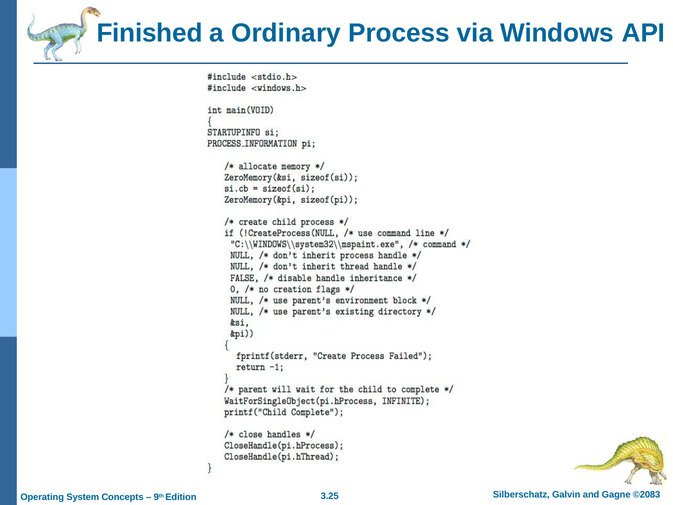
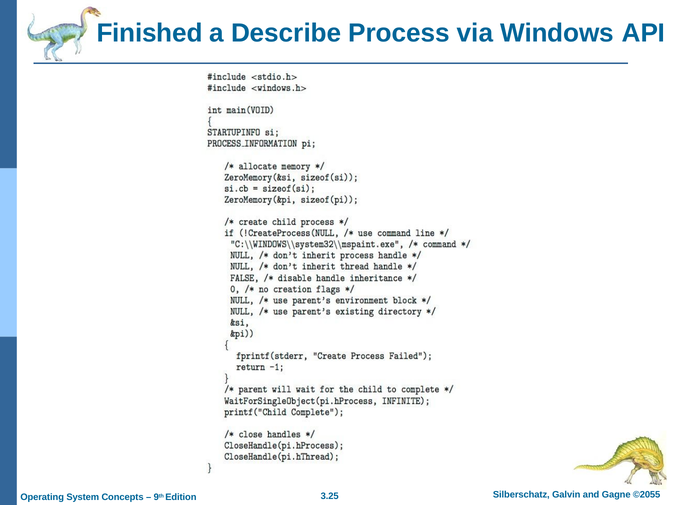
Ordinary: Ordinary -> Describe (286, 33)
©2083: ©2083 -> ©2055 (647, 494)
